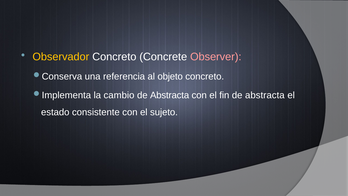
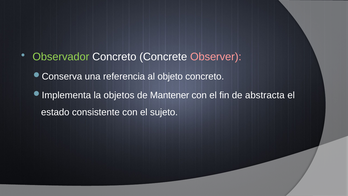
Observador colour: yellow -> light green (61, 57)
cambio: cambio -> objetos (119, 95)
Abstracta: Abstracta -> Mantener (170, 95)
